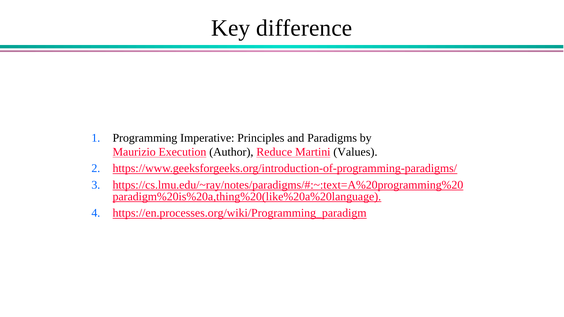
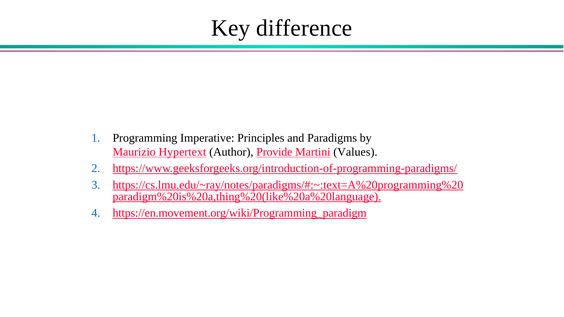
Execution: Execution -> Hypertext (182, 152)
Reduce: Reduce -> Provide (274, 152)
https://en.processes.org/wiki/Programming_paradigm: https://en.processes.org/wiki/Programming_paradigm -> https://en.movement.org/wiki/Programming_paradigm (240, 213)
